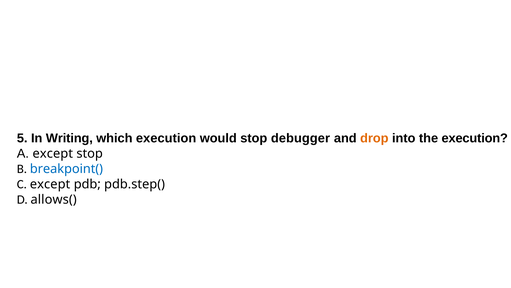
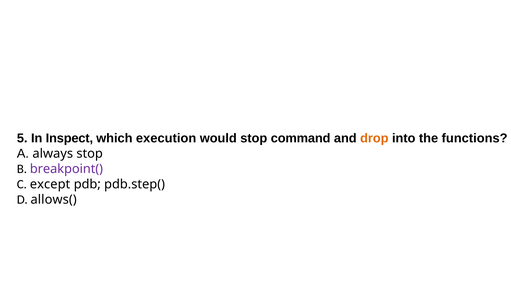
Writing: Writing -> Inspect (69, 138)
debugger: debugger -> command (301, 138)
the execution: execution -> functions (475, 138)
A except: except -> always (53, 153)
breakpoint( colour: blue -> purple (66, 169)
